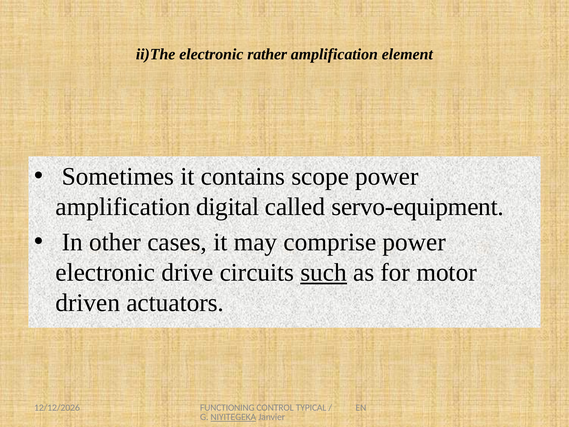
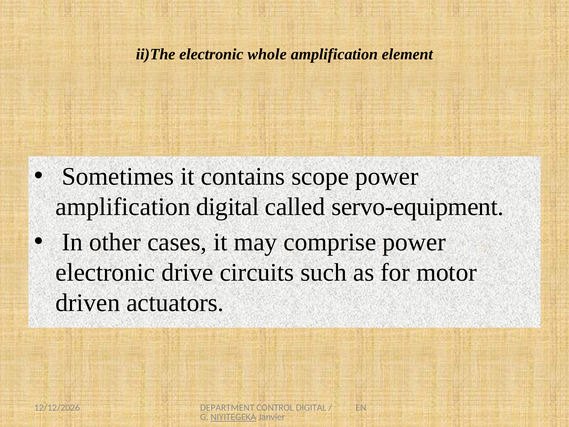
rather: rather -> whole (267, 54)
such underline: present -> none (324, 272)
FUNCTIONING: FUNCTIONING -> DEPARTMENT (227, 407)
CONTROL TYPICAL: TYPICAL -> DIGITAL (311, 407)
